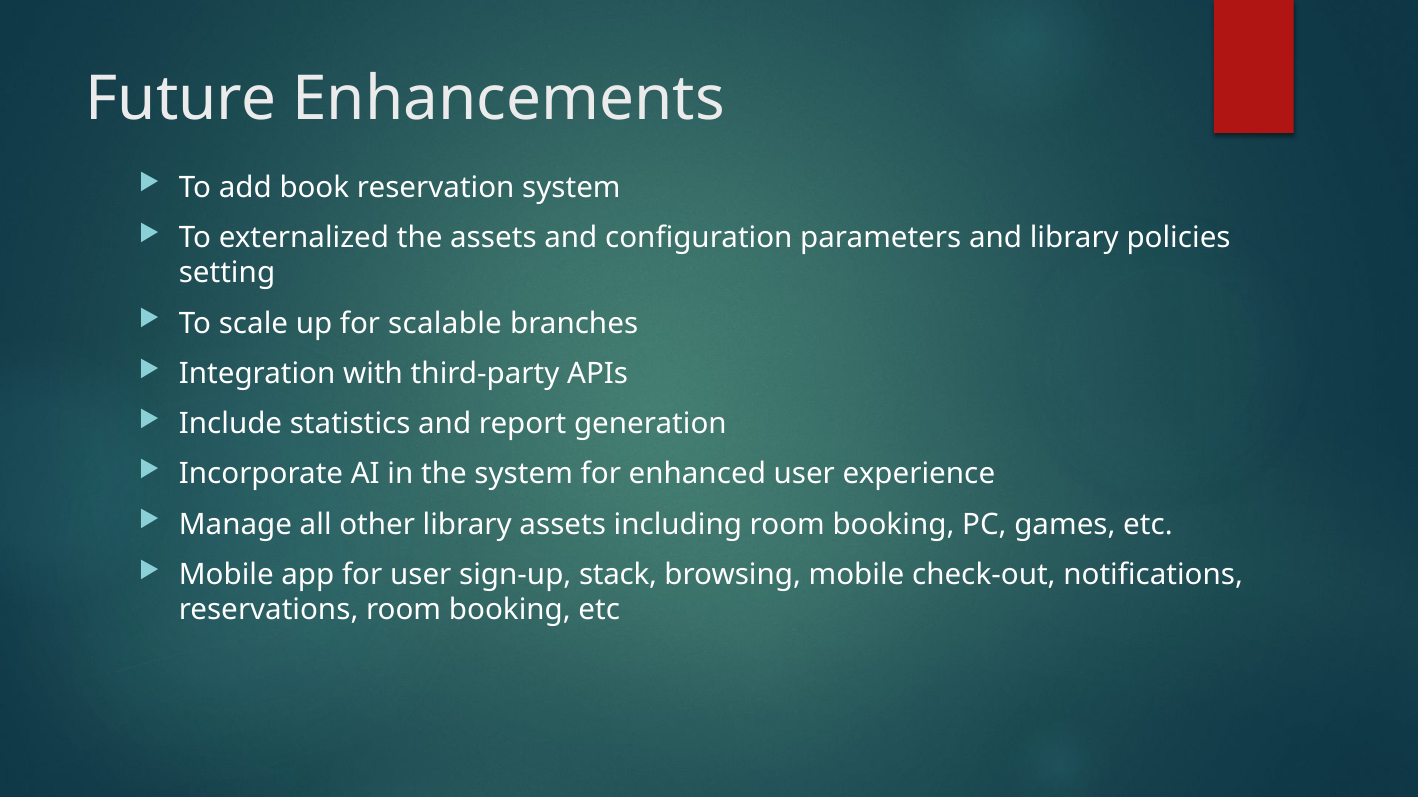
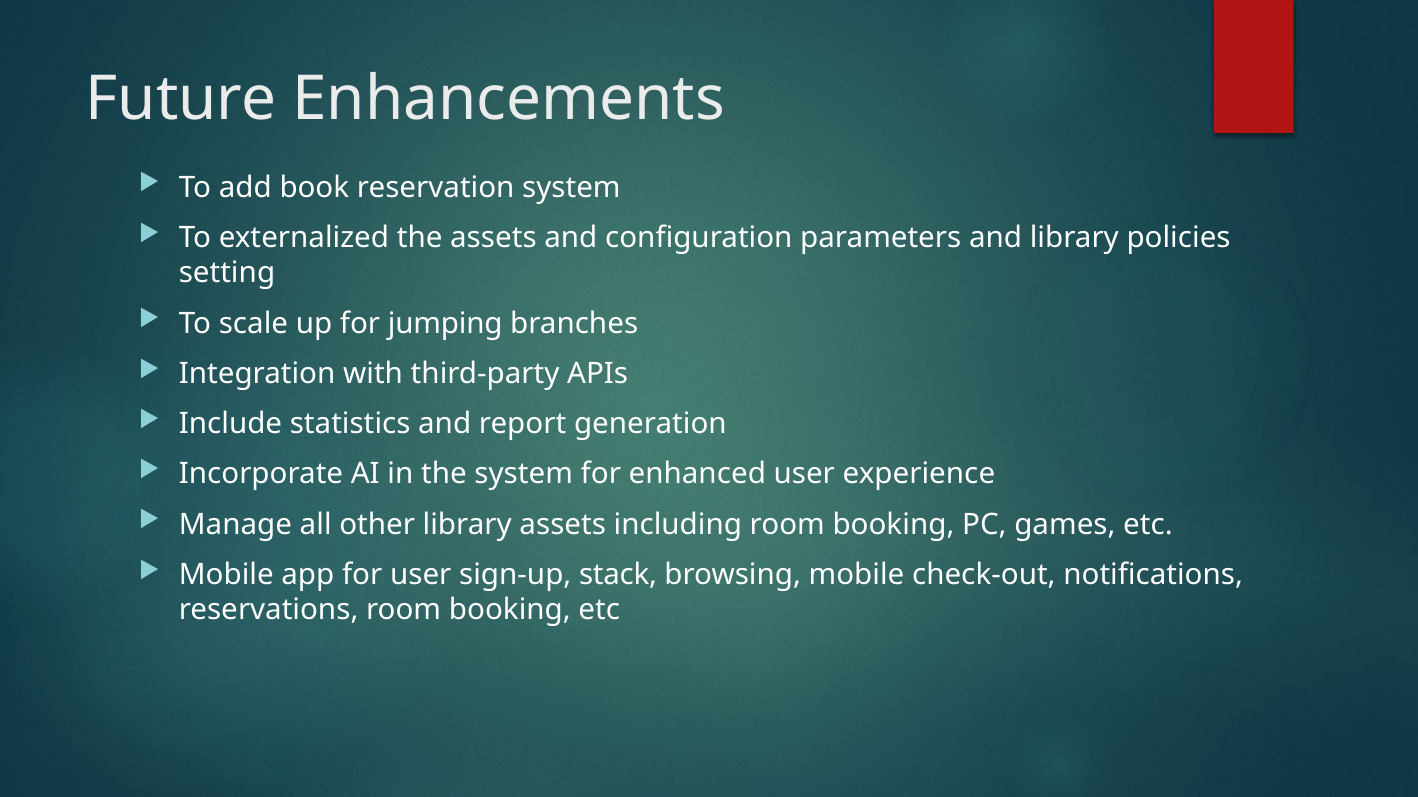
scalable: scalable -> jumping (445, 324)
